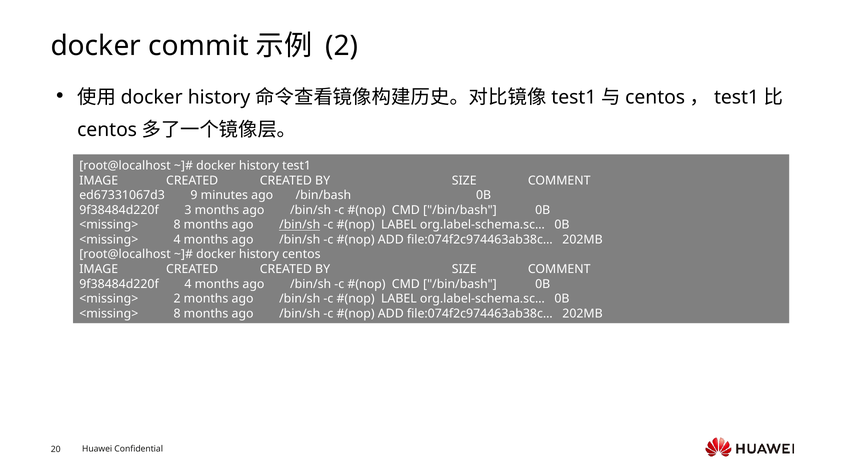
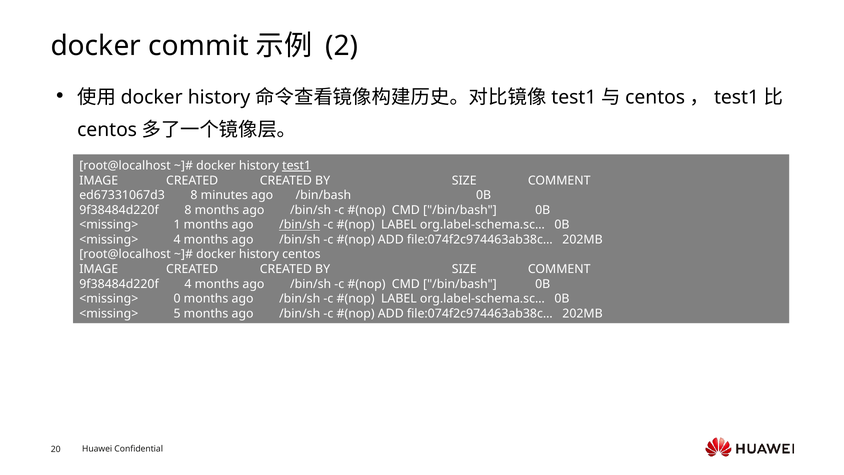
test1 underline: none -> present (297, 166)
ed67331067d3 9: 9 -> 8 (194, 195)
9f38484d220f 3: 3 -> 8 (188, 210)
8: 8 -> 1 (177, 225)
<missing> 2: 2 -> 0 (177, 299)
8: 8 -> 5 (177, 313)
